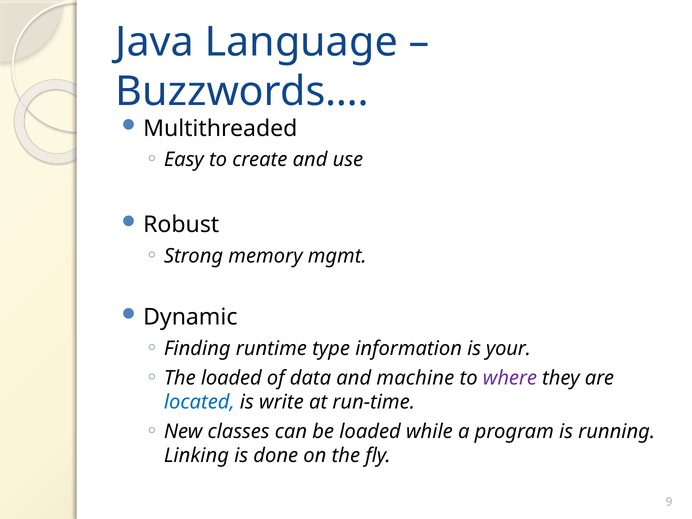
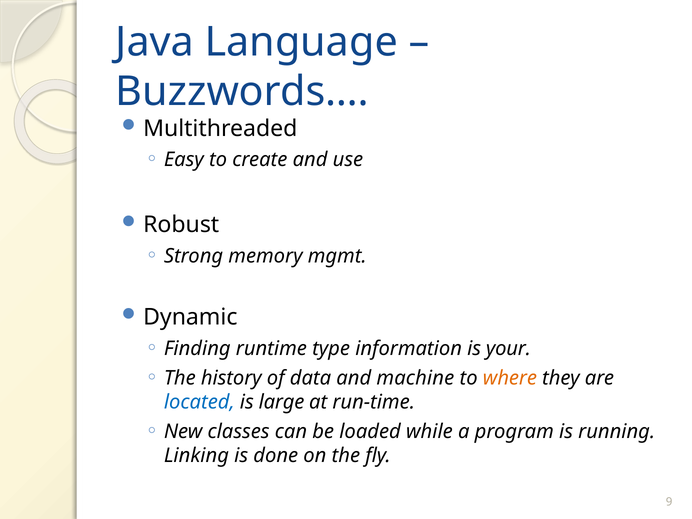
The loaded: loaded -> history (231, 378)
where colour: purple -> orange (510, 378)
write: write -> large (281, 402)
